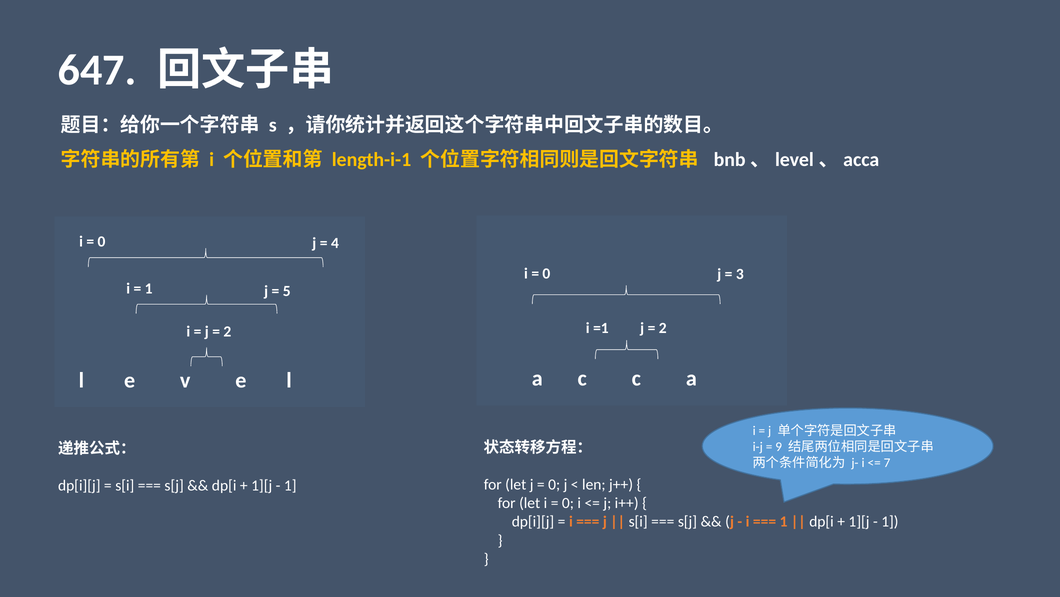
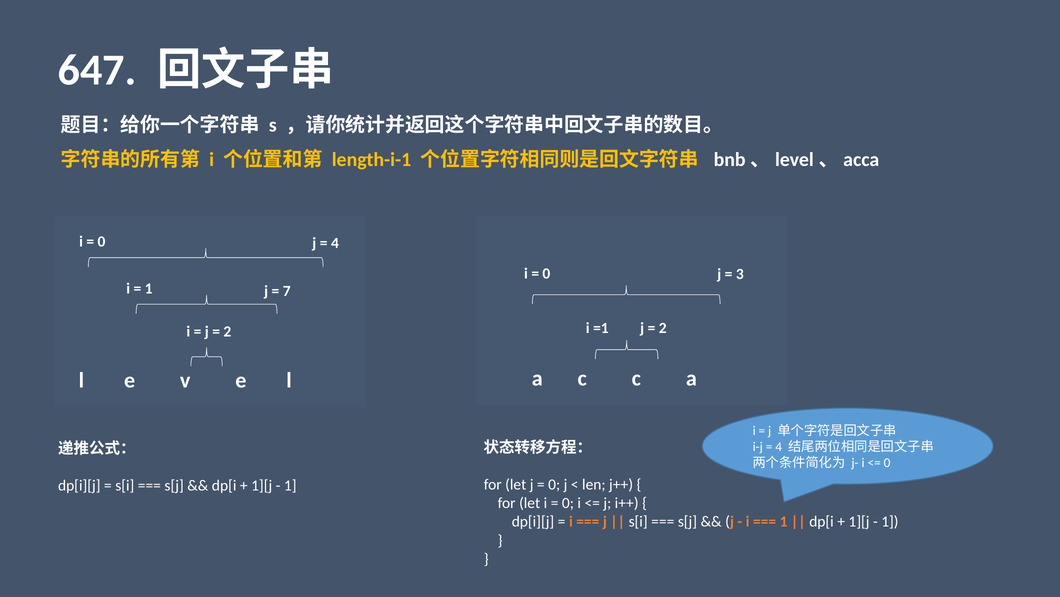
5: 5 -> 7 (287, 291)
9: 9 -> 4 (779, 446)
7: 7 -> 0 (887, 462)
